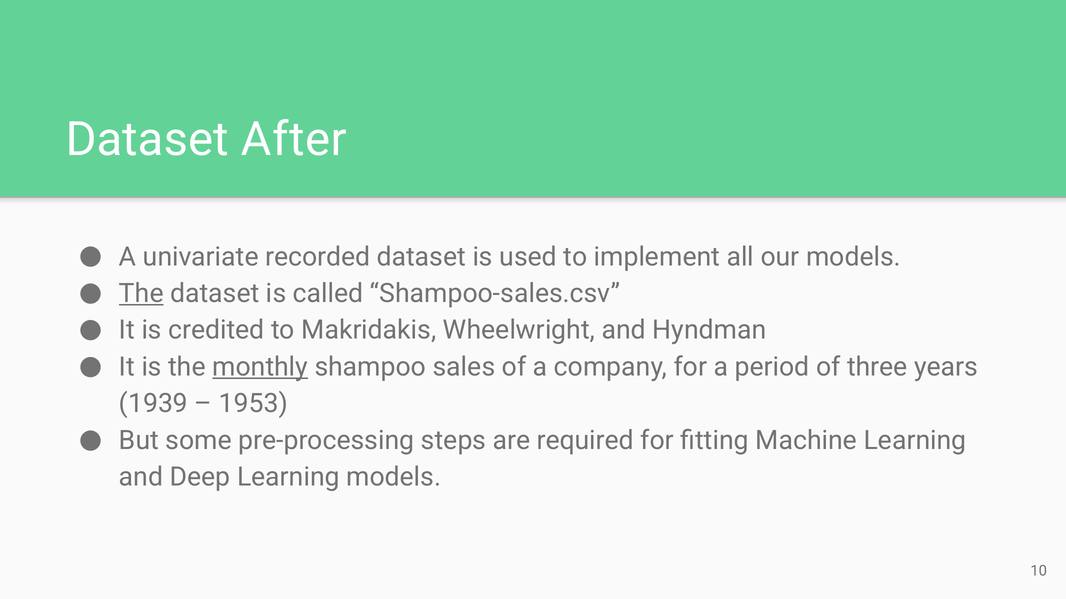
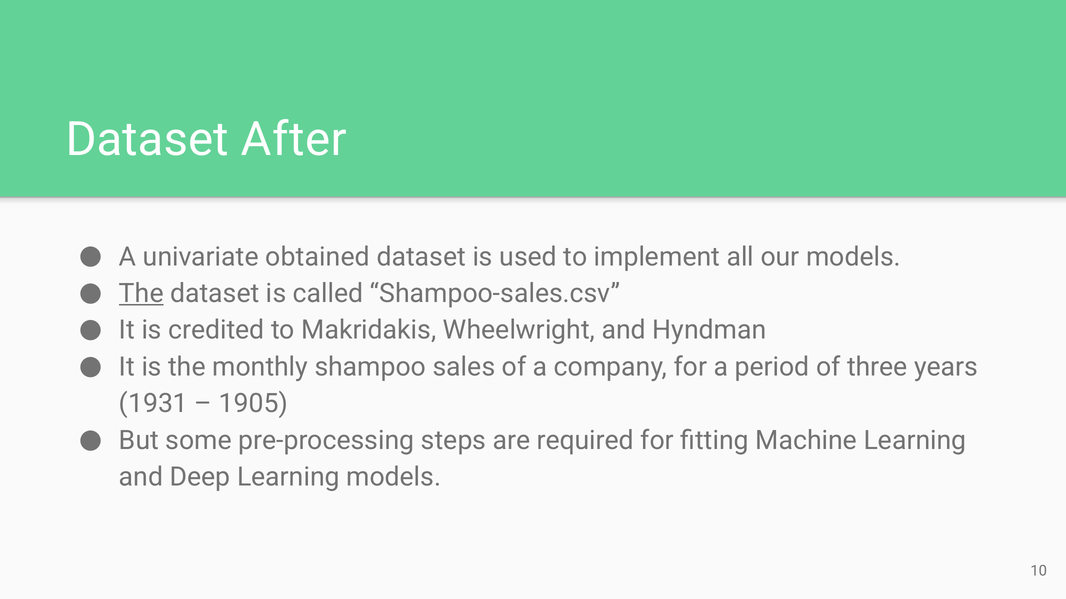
recorded: recorded -> obtained (318, 257)
monthly underline: present -> none (260, 367)
1939: 1939 -> 1931 (153, 404)
1953: 1953 -> 1905 (253, 404)
